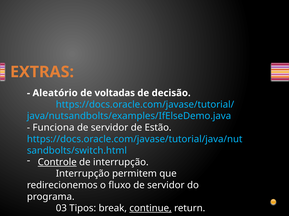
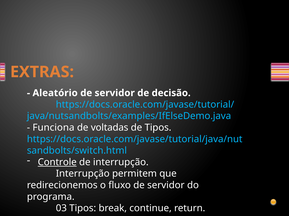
voltadas: voltadas -> servidor (115, 93)
servidor: servidor -> voltadas (110, 128)
de Estão: Estão -> Tipos (158, 128)
continue underline: present -> none (151, 209)
